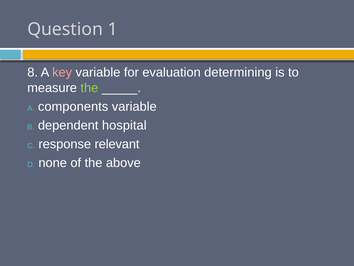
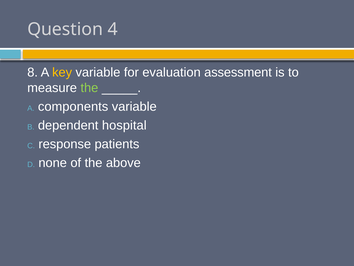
1: 1 -> 4 (113, 29)
key colour: pink -> yellow (62, 72)
determining: determining -> assessment (238, 72)
relevant: relevant -> patients (117, 144)
